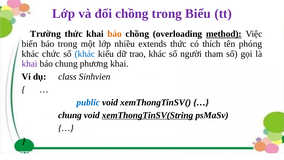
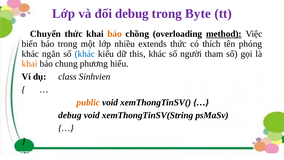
đối chồng: chồng -> debug (132, 14)
Biểu: Biểu -> Byte (198, 14)
Trường: Trường -> Chuyển (45, 34)
chức: chức -> ngăn (51, 54)
trao: trao -> this (138, 54)
khai colour: purple -> orange (30, 64)
phương khai: khai -> hiểu (119, 64)
public colour: blue -> orange (88, 102)
chung: chung -> debug (70, 115)
xemThongTinSV(String underline: present -> none (148, 115)
